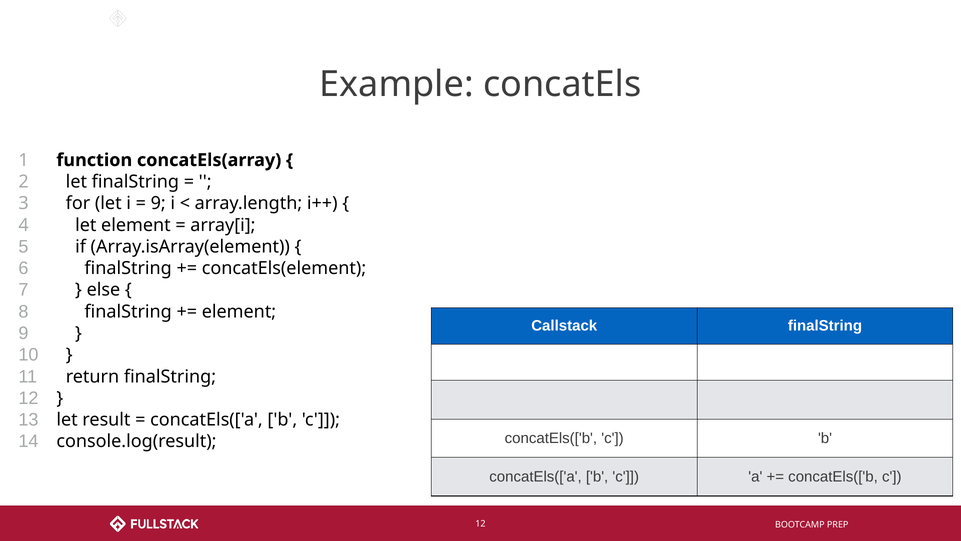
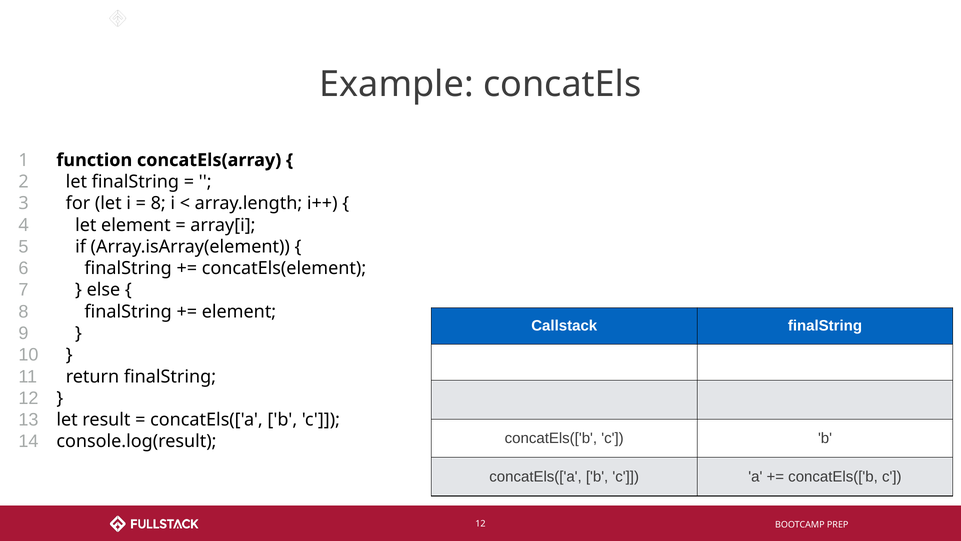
9: 9 -> 8 (158, 203)
